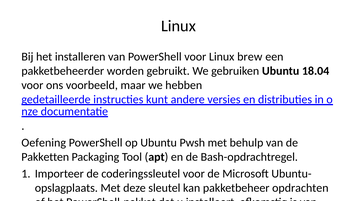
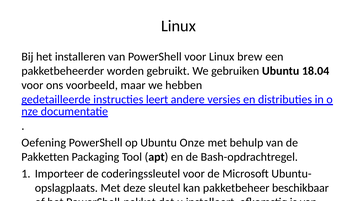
kunt: kunt -> leert (157, 99)
Ubuntu Pwsh: Pwsh -> Onze (192, 143)
opdrachten: opdrachten -> beschikbaar (300, 188)
